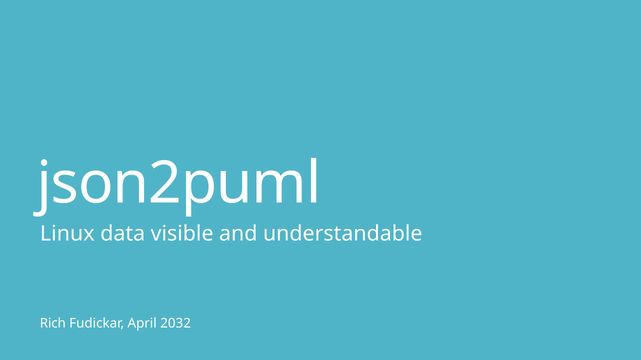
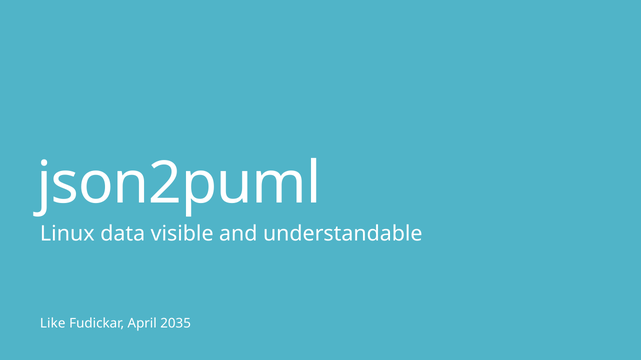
Rich: Rich -> Like (53, 324)
2032: 2032 -> 2035 (176, 324)
